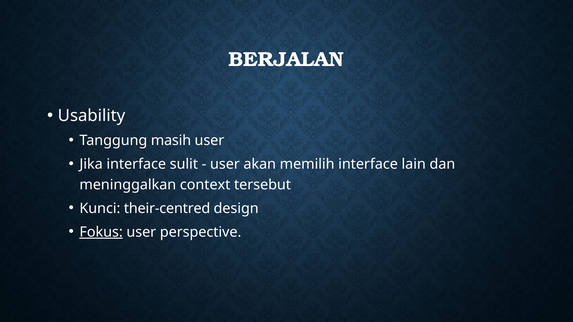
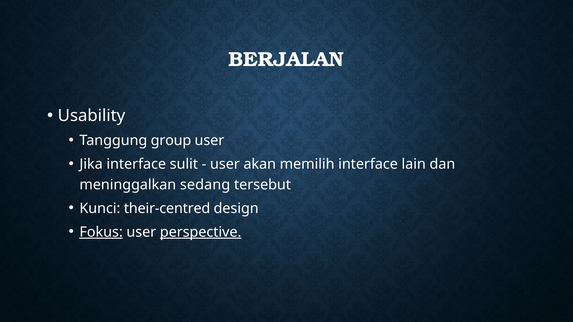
masih: masih -> group (171, 141)
context: context -> sedang (205, 185)
perspective underline: none -> present (201, 232)
